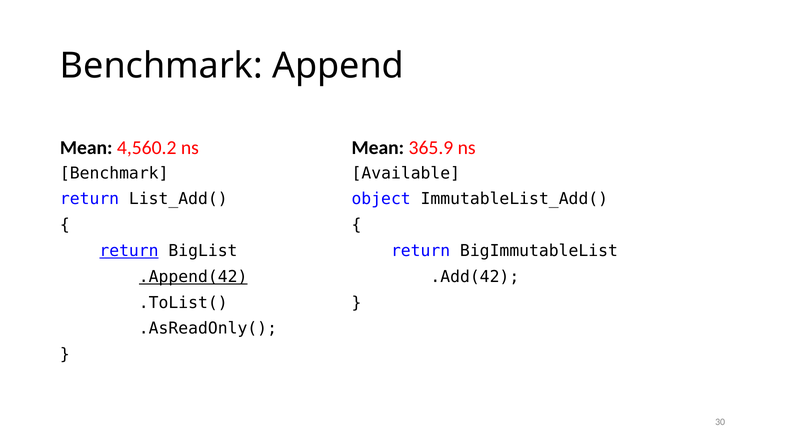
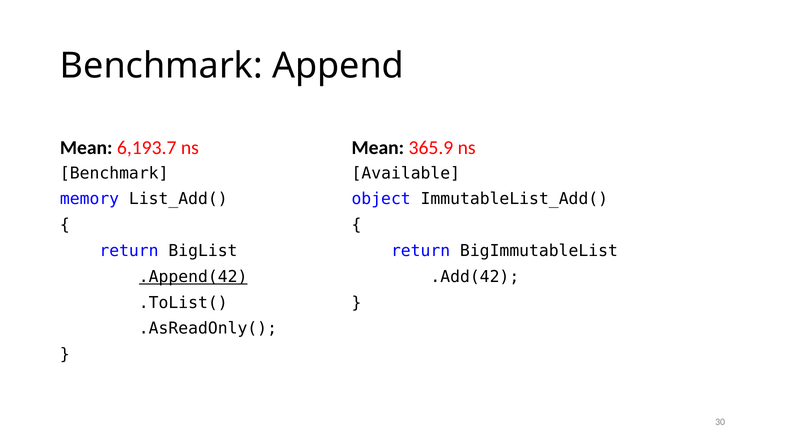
4,560.2: 4,560.2 -> 6,193.7 (147, 148)
return: return -> memory (90, 199)
return underline: present -> none (129, 251)
